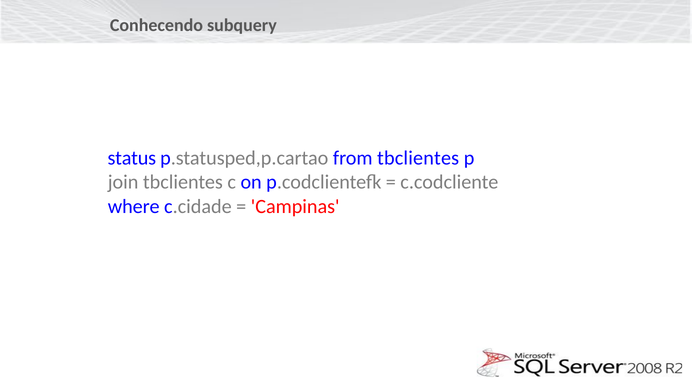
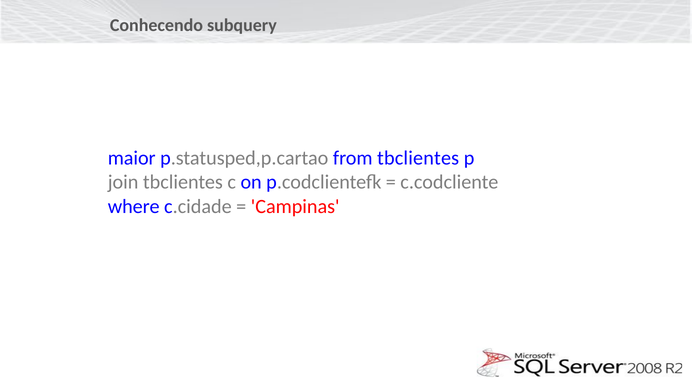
status: status -> maior (132, 158)
